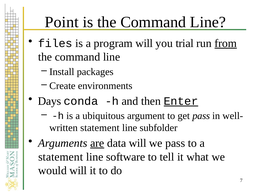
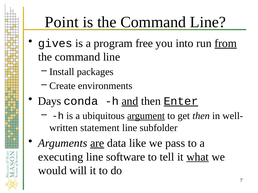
files: files -> gives (55, 43)
program will: will -> free (144, 43)
trial: trial -> into (185, 43)
and underline: none -> present (130, 101)
argument underline: none -> present (146, 116)
get pass: pass -> then (201, 116)
data will: will -> like (138, 143)
statement: statement -> executing (61, 157)
what underline: none -> present (198, 157)
